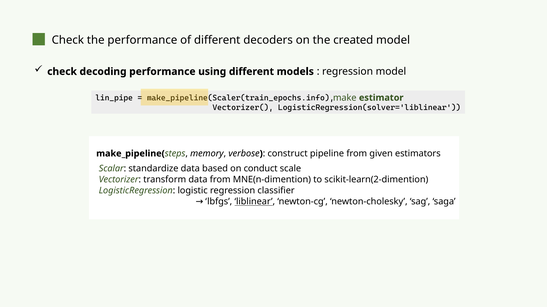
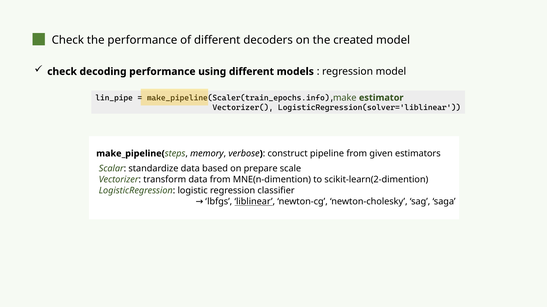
conduct: conduct -> prepare (261, 169)
